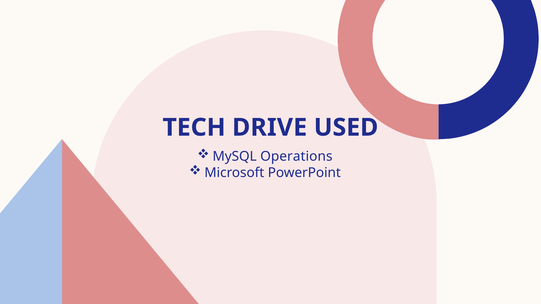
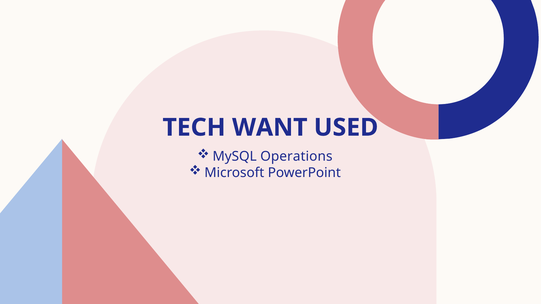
DRIVE: DRIVE -> WANT (270, 128)
